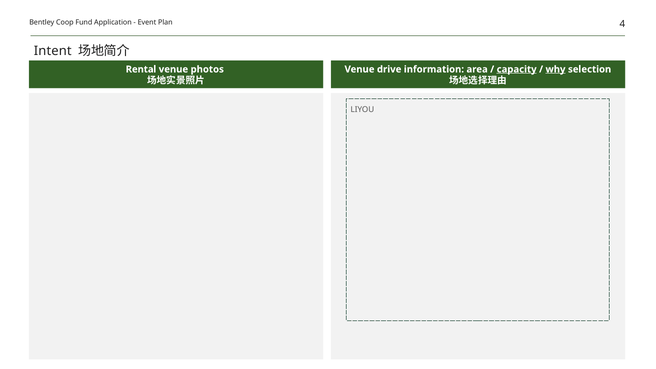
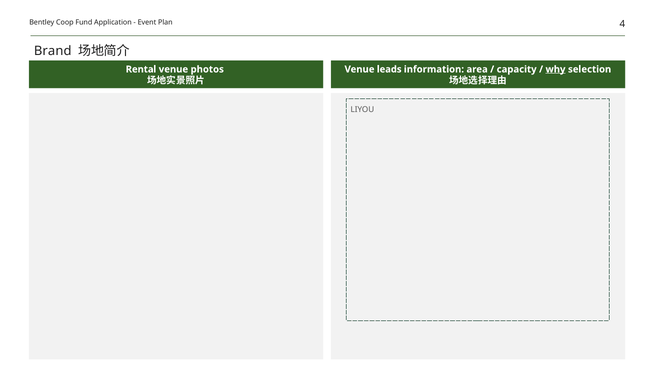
Intent: Intent -> Brand (53, 51)
drive: drive -> leads (389, 69)
capacity underline: present -> none (517, 69)
